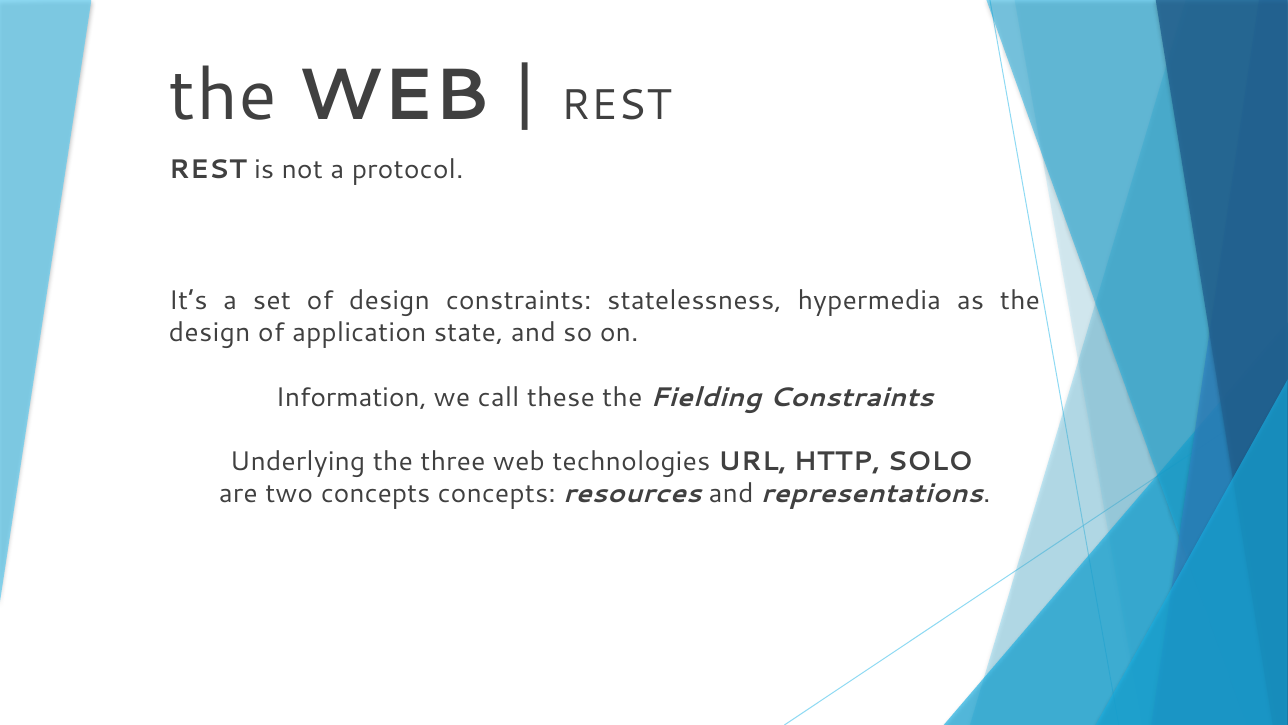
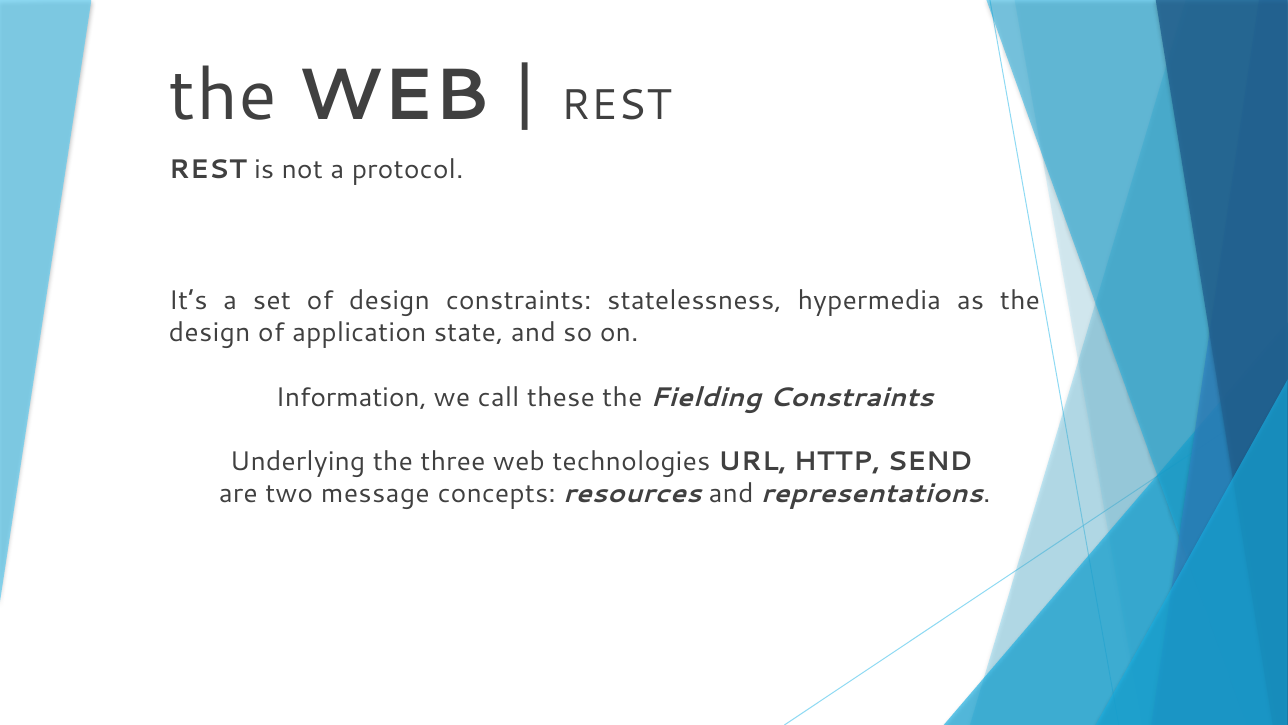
SOLO: SOLO -> SEND (930, 461)
two concepts: concepts -> message (375, 494)
